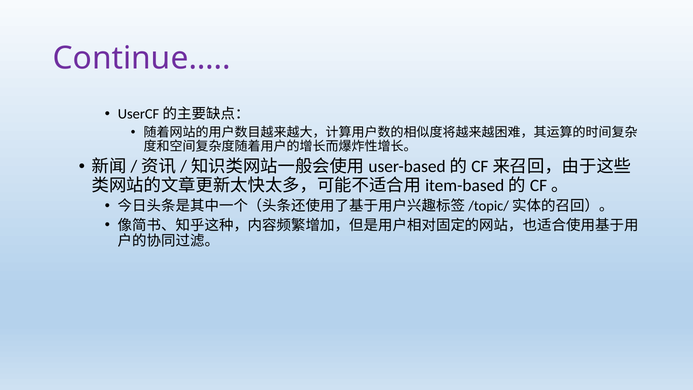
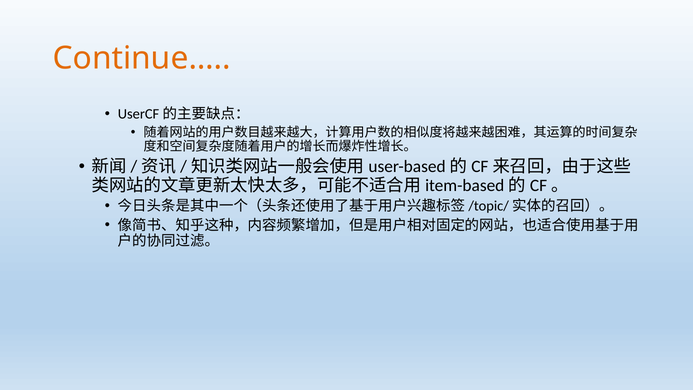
Continue… colour: purple -> orange (142, 58)
